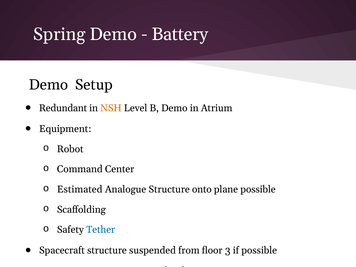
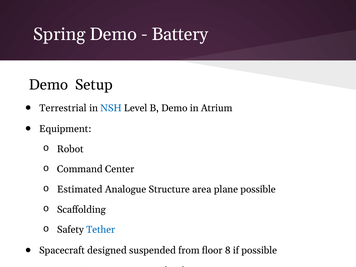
Redundant: Redundant -> Terrestrial (63, 108)
NSH colour: orange -> blue (111, 108)
Structure onto: onto -> area (202, 189)
Spacecraft structure: structure -> designed (107, 250)
3: 3 -> 8 (228, 250)
